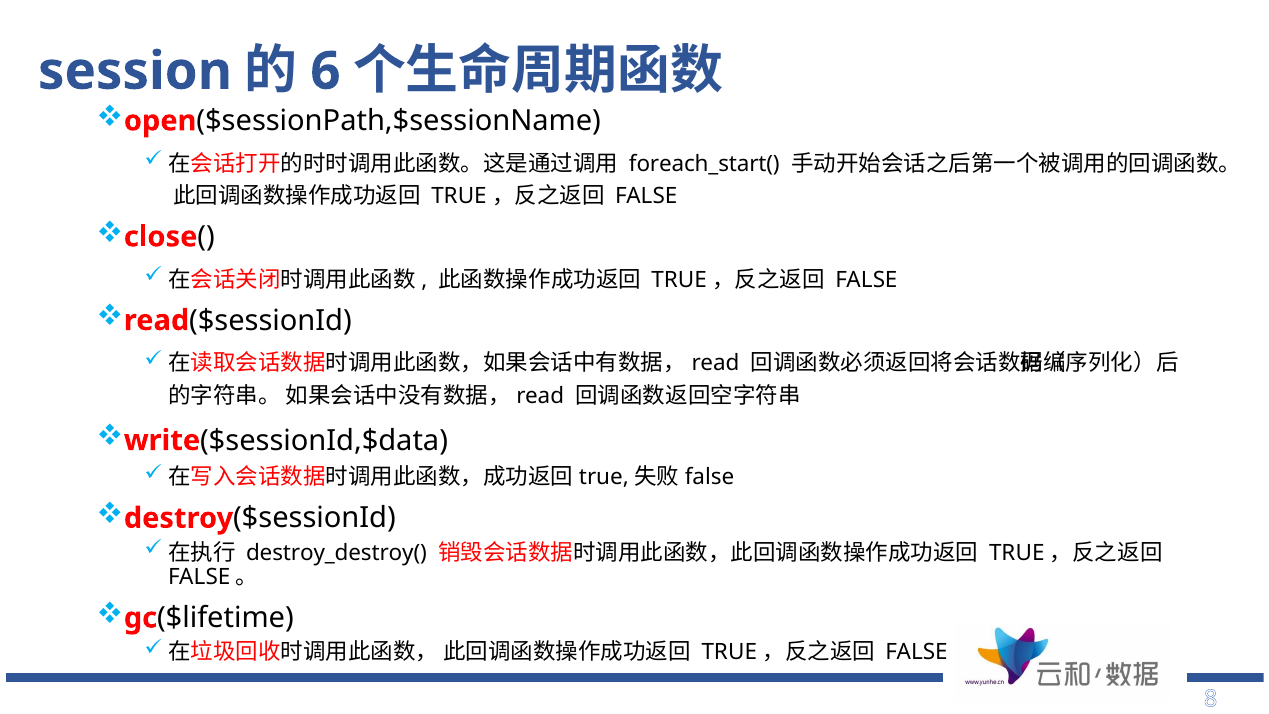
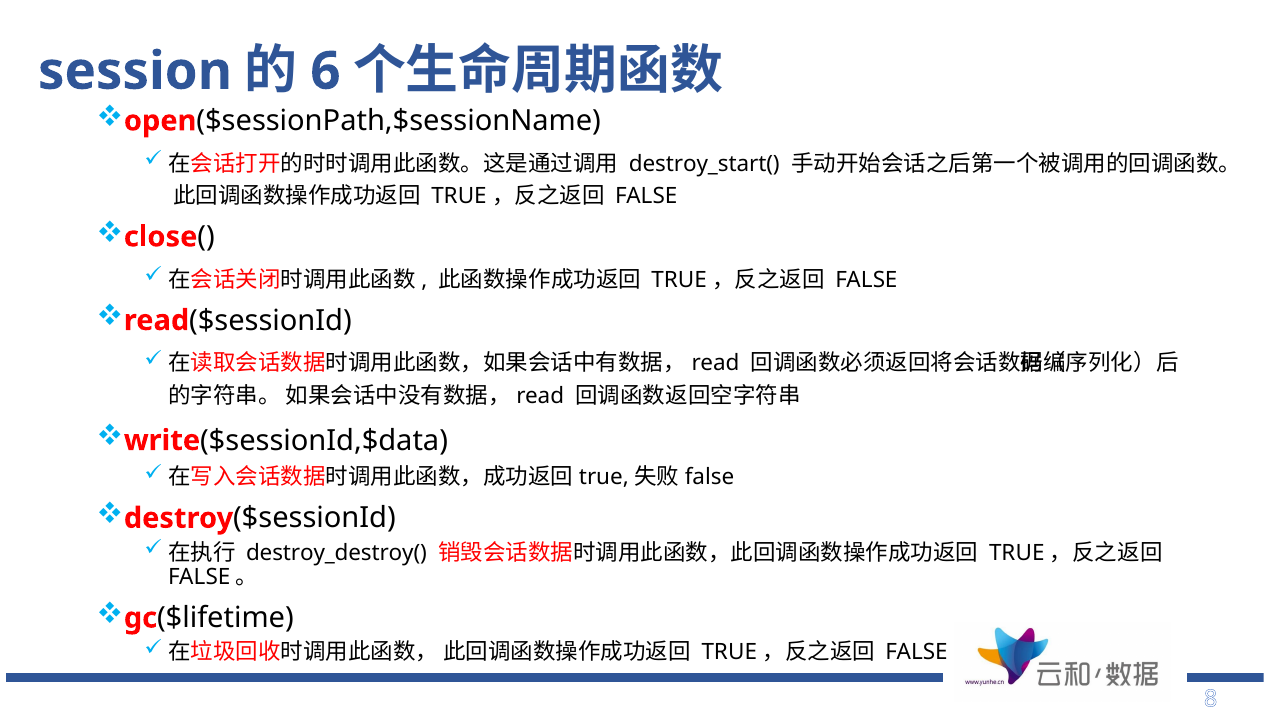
foreach_start(: foreach_start( -> destroy_start( (704, 164)
